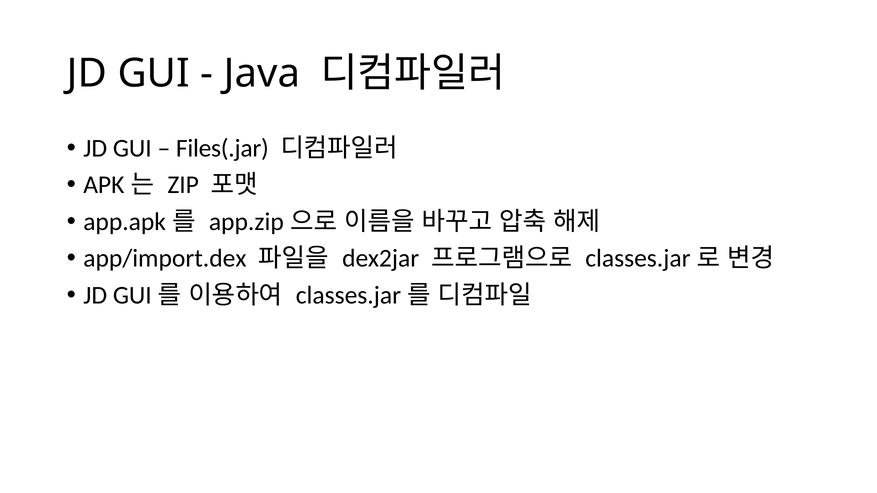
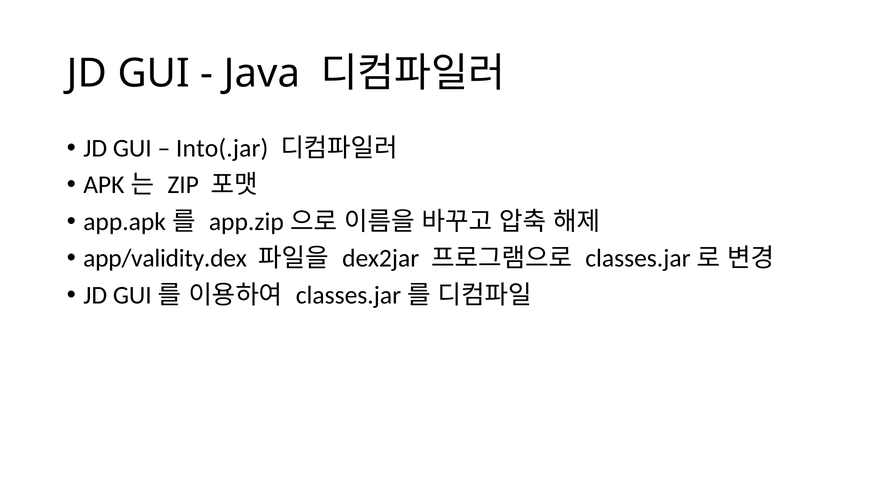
Files(.jar: Files(.jar -> Into(.jar (222, 148)
app/import.dex: app/import.dex -> app/validity.dex (165, 259)
